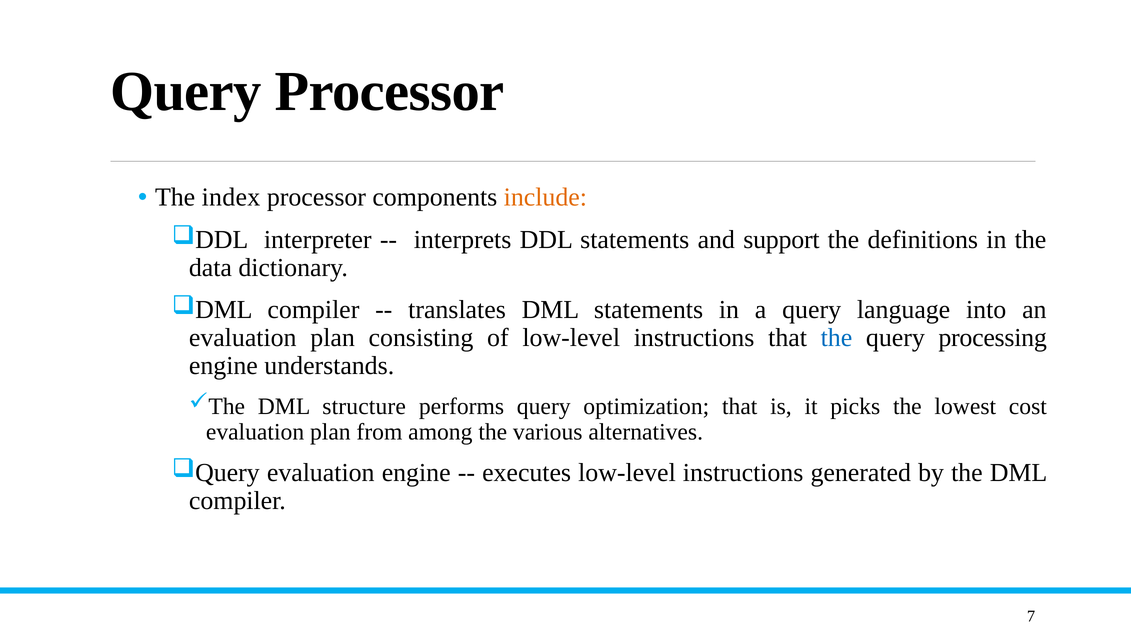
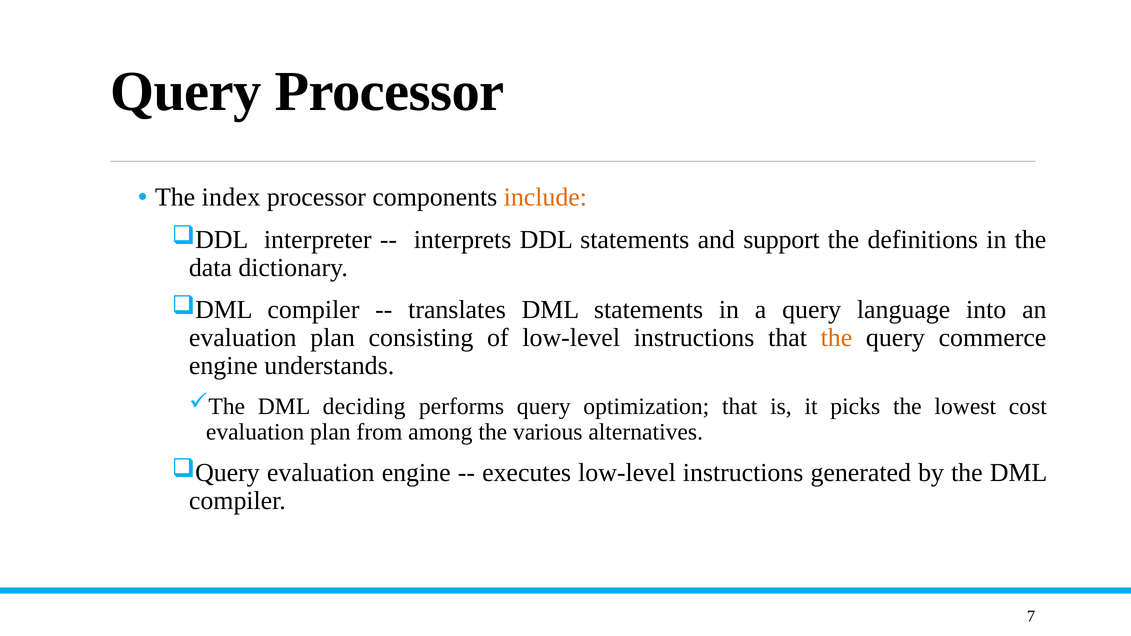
the colour: blue -> orange (836, 338)
processing: processing -> commerce (992, 338)
structure: structure -> deciding (364, 406)
